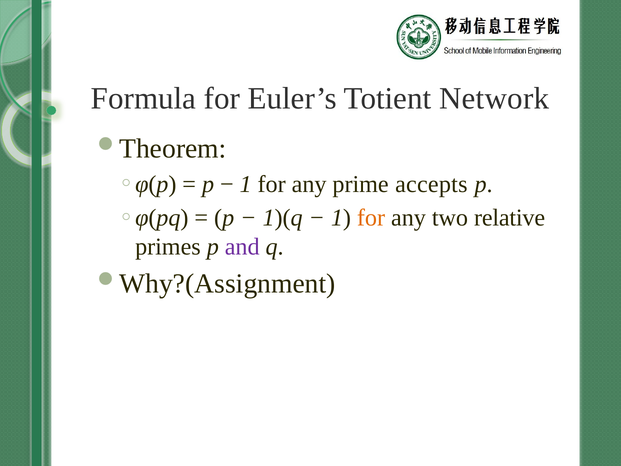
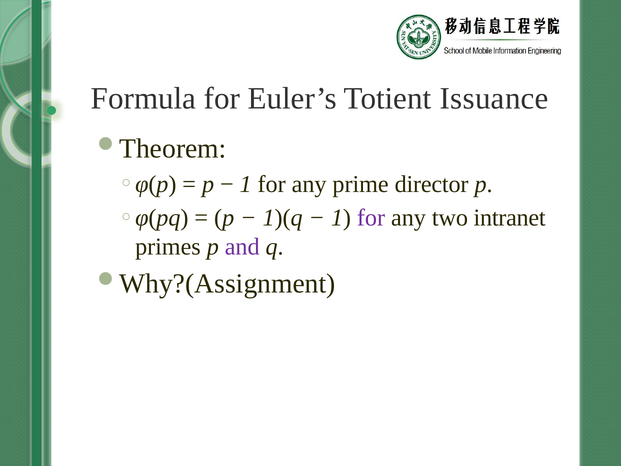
Network: Network -> Issuance (494, 98)
accepts: accepts -> director (432, 184)
for colour: orange -> purple (371, 218)
relative: relative -> intranet (510, 218)
